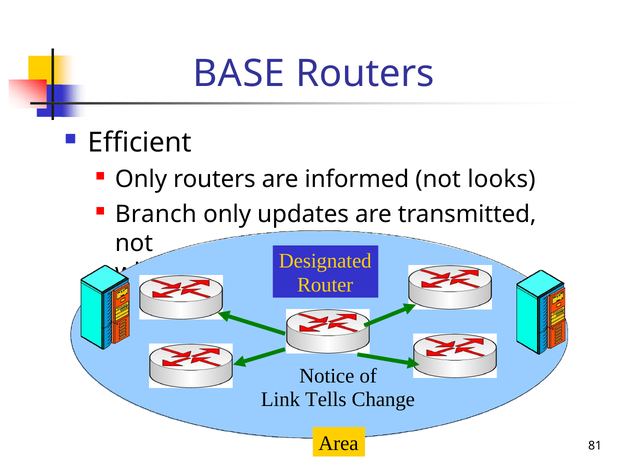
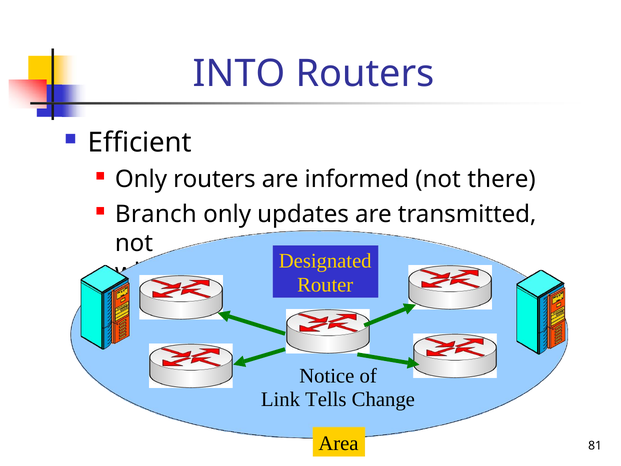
BASE: BASE -> INTO (239, 74)
looks: looks -> there (502, 179)
